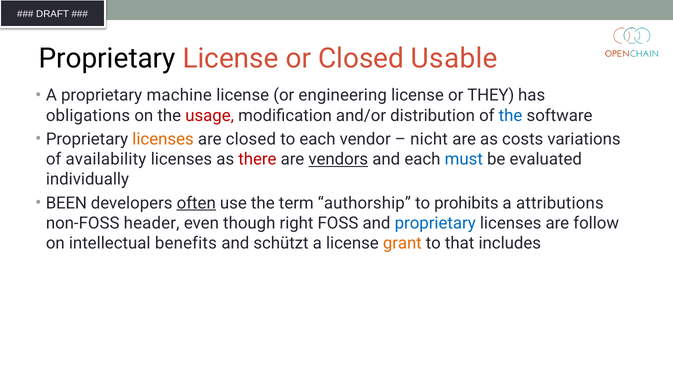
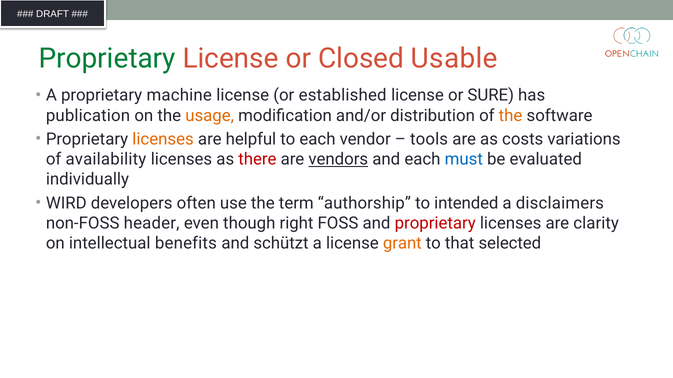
Proprietary colour: black -> green (107, 59)
engineering: engineering -> established (343, 96)
THEY: THEY -> SURE (491, 96)
obligations: obligations -> publication (88, 116)
usage colour: red -> orange (210, 116)
the colour: blue -> orange (511, 116)
are closed: closed -> helpful (251, 139)
nicht: nicht -> tools (429, 139)
BEEN: BEEN -> WIRD (66, 203)
often underline: present -> none (196, 203)
prohibits: prohibits -> intended (466, 203)
attributions: attributions -> disclaimers (560, 203)
proprietary colour: blue -> red (435, 223)
follow: follow -> clarity (596, 223)
includes: includes -> selected (510, 244)
